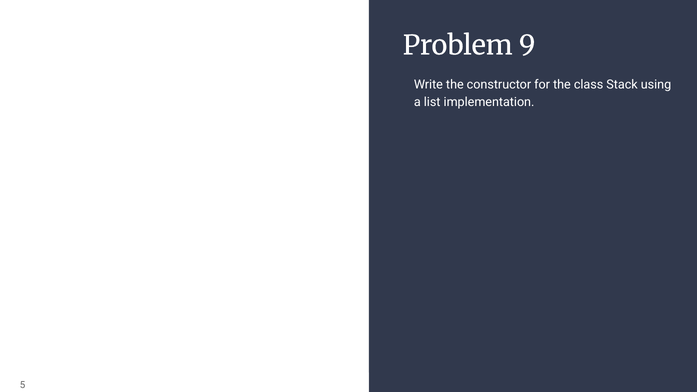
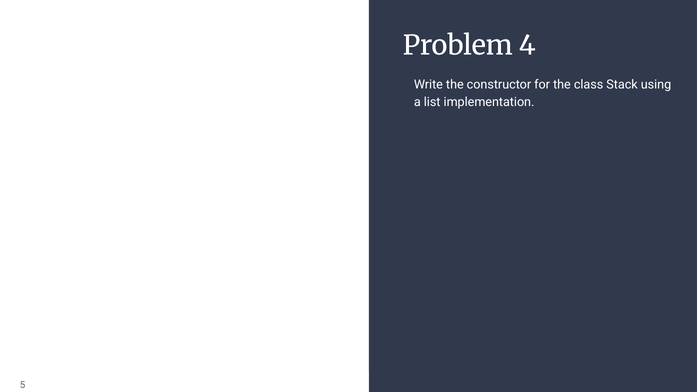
9: 9 -> 4 (527, 46)
